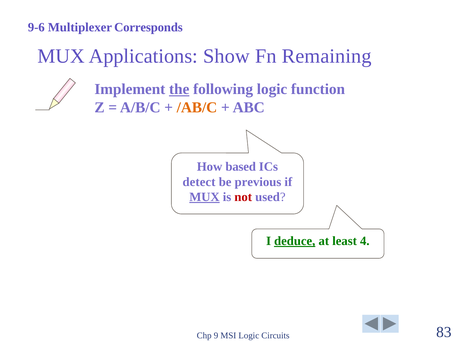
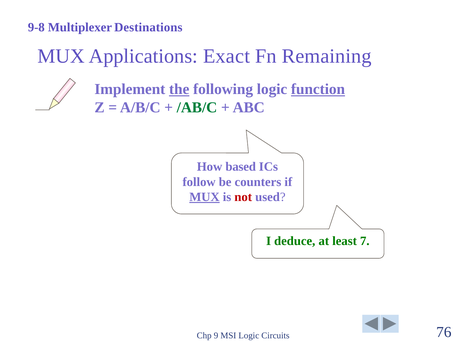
9-6: 9-6 -> 9-8 (36, 27)
Corresponds: Corresponds -> Destinations (148, 27)
Show: Show -> Exact (227, 56)
function underline: none -> present (318, 89)
/AB/C colour: orange -> green (197, 107)
detect: detect -> follow (199, 182)
previous: previous -> counters (258, 182)
deduce underline: present -> none (295, 241)
4: 4 -> 7 (365, 241)
83: 83 -> 76 (444, 332)
